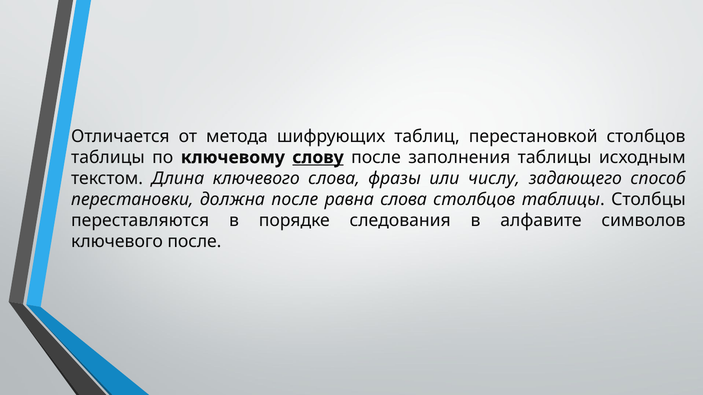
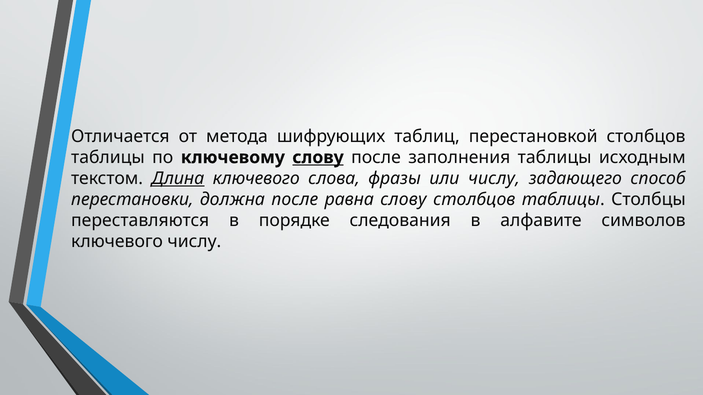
Длина underline: none -> present (178, 179)
равна слова: слова -> слову (403, 200)
ключевого после: после -> числу (194, 242)
